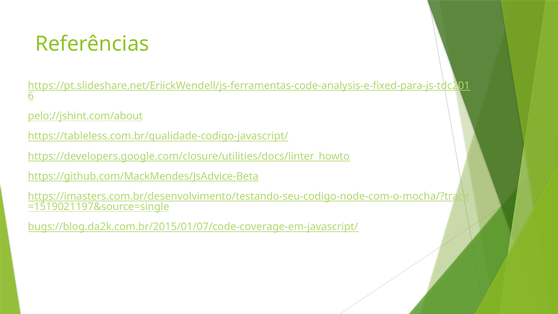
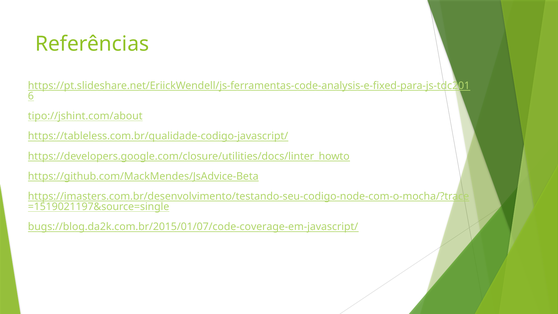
pelo://jshint.com/about: pelo://jshint.com/about -> tipo://jshint.com/about (85, 116)
